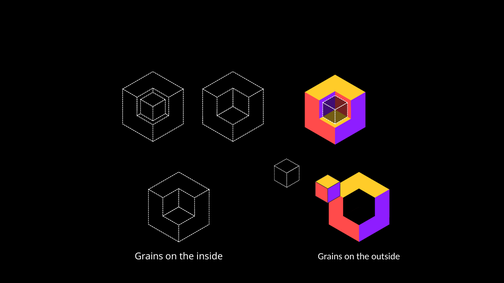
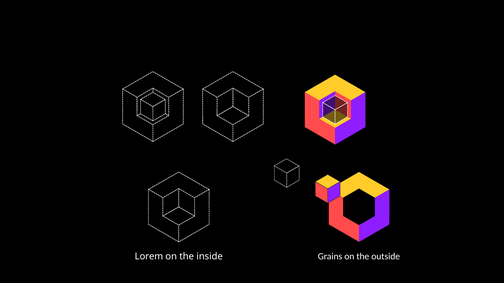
Grains: Grains -> Lorem (149, 257)
